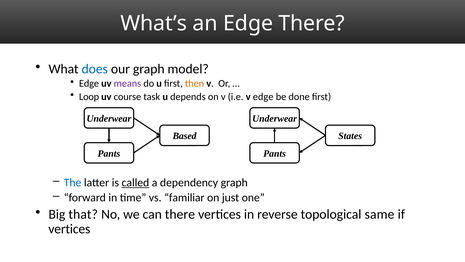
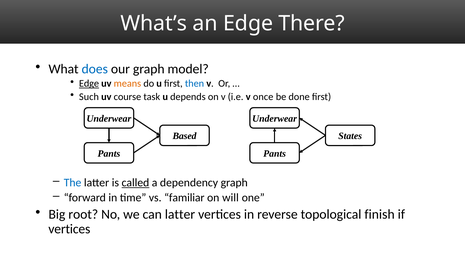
Edge underline: none -> present (89, 83)
means colour: purple -> orange (127, 83)
then colour: orange -> blue (195, 83)
Loop: Loop -> Such (89, 96)
v edge: edge -> once (263, 96)
just: just -> will (230, 197)
that: that -> root (83, 214)
can there: there -> latter (180, 214)
same: same -> finish (380, 214)
